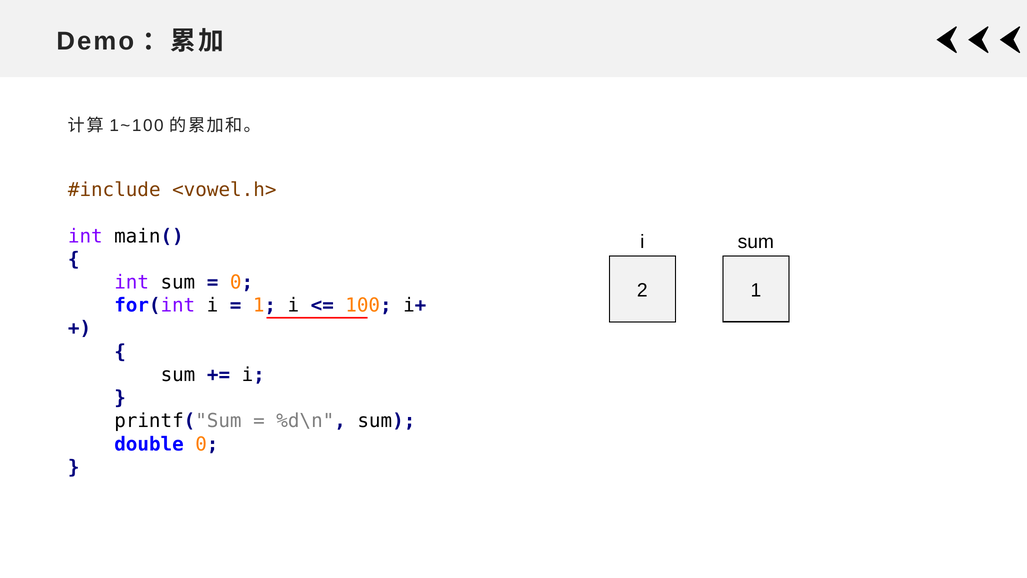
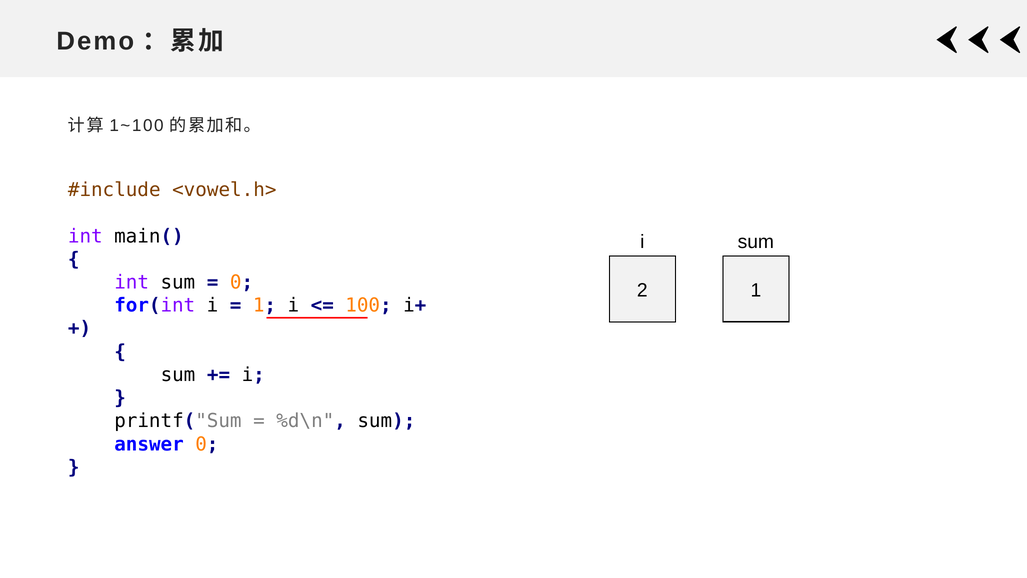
double: double -> answer (149, 444)
